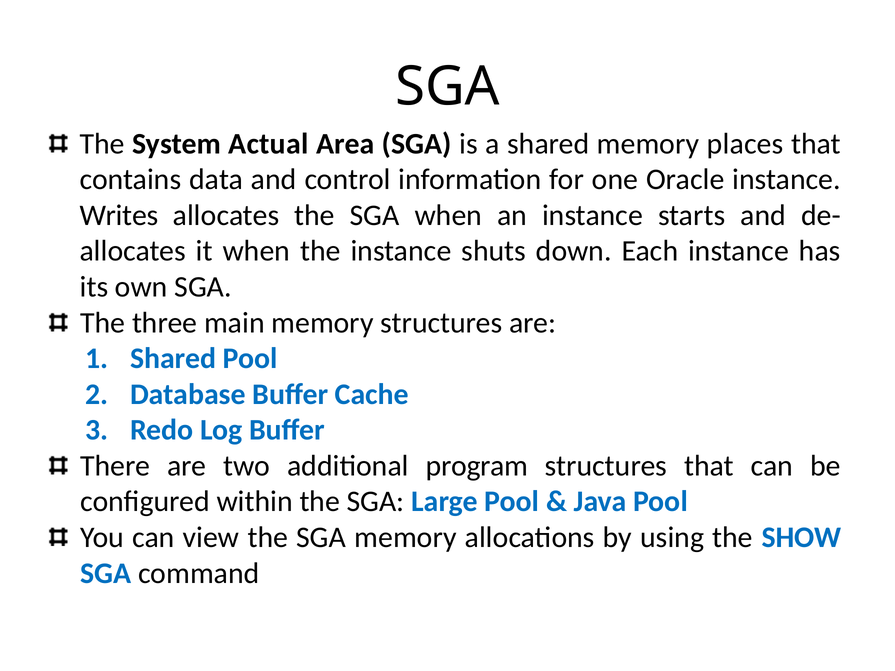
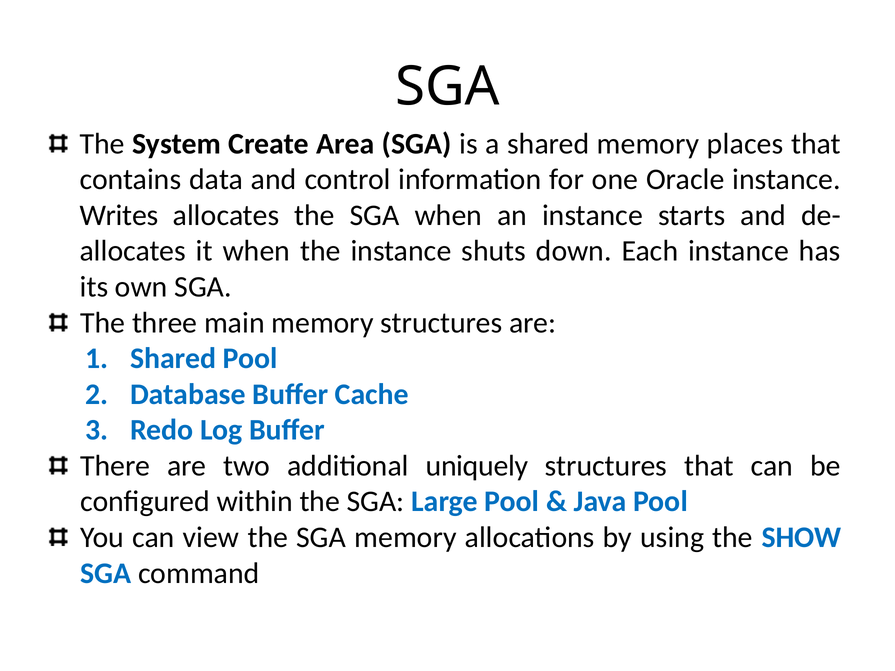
Actual: Actual -> Create (269, 144)
program: program -> uniquely (477, 466)
